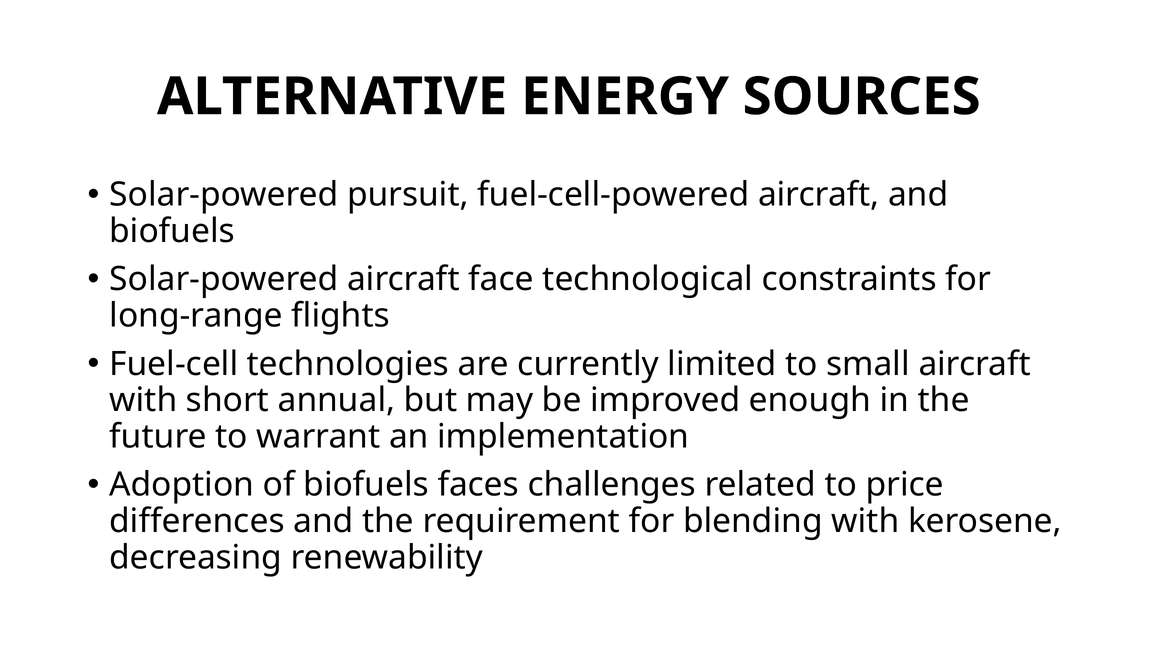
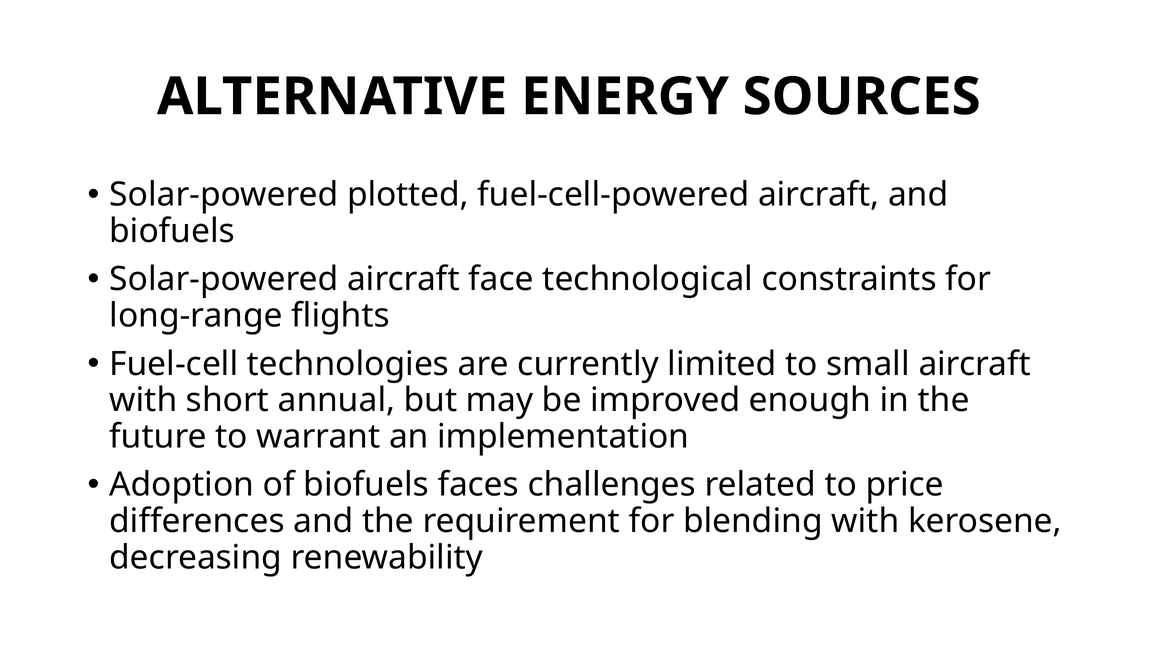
pursuit: pursuit -> plotted (408, 195)
